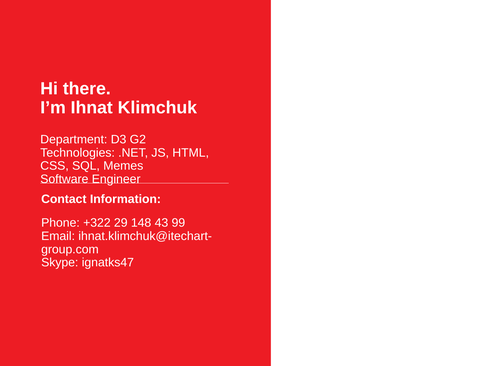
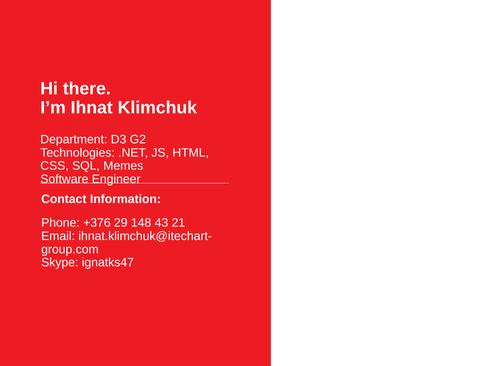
+322: +322 -> +376 (97, 223)
99: 99 -> 21 (178, 223)
